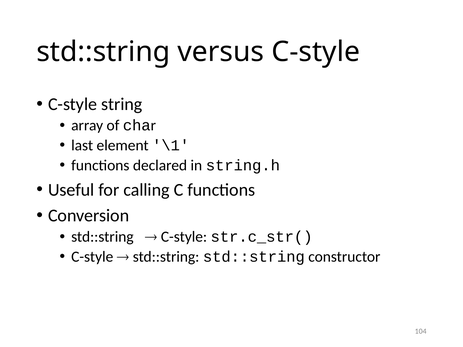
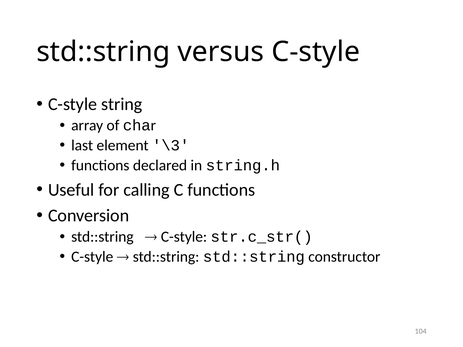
\1: \1 -> \3 (171, 146)
